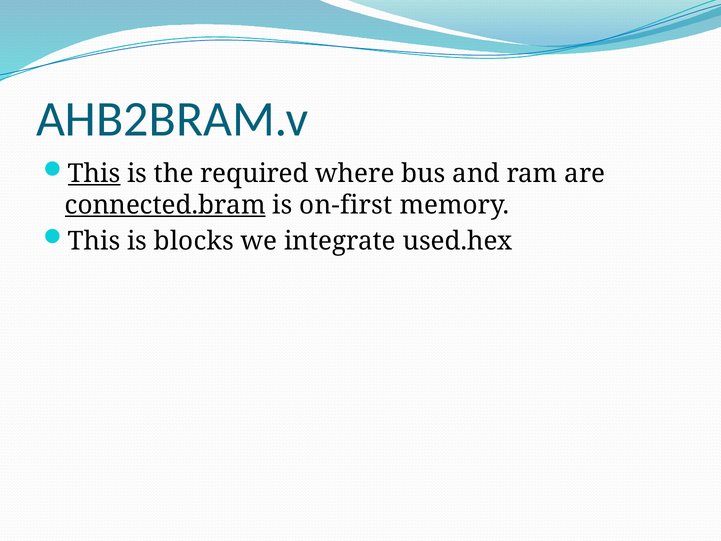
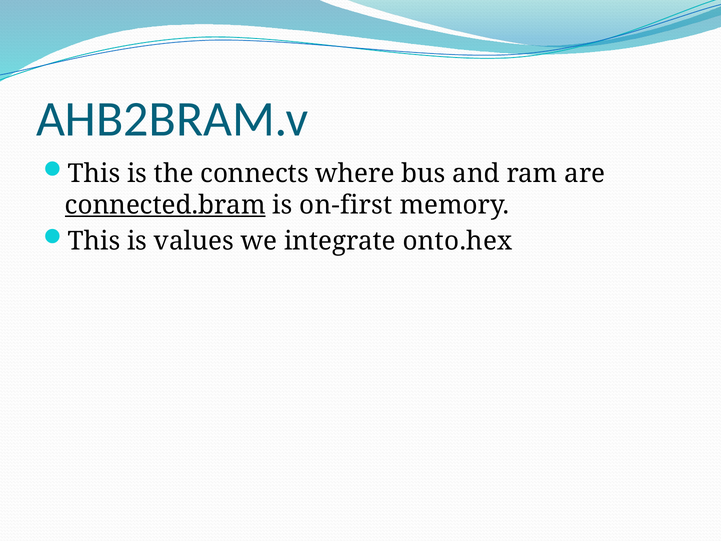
This underline: present -> none (94, 174)
required: required -> connects (255, 174)
blocks: blocks -> values (194, 241)
used.hex: used.hex -> onto.hex (457, 241)
